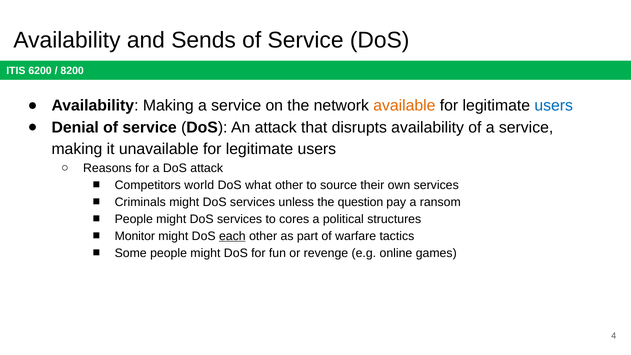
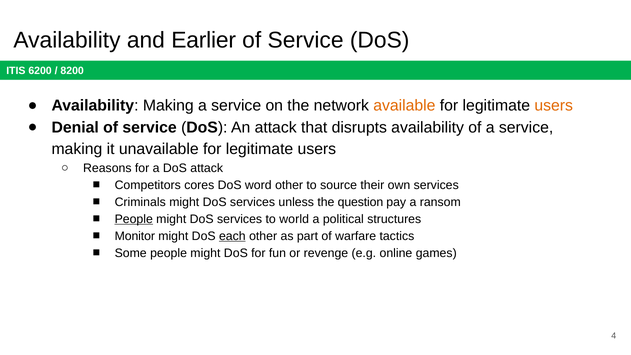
Sends: Sends -> Earlier (204, 40)
users colour: blue -> orange (554, 106)
world: world -> cores (199, 185)
what: what -> word (258, 185)
People underline: none -> present (134, 219)
cores: cores -> world (294, 219)
